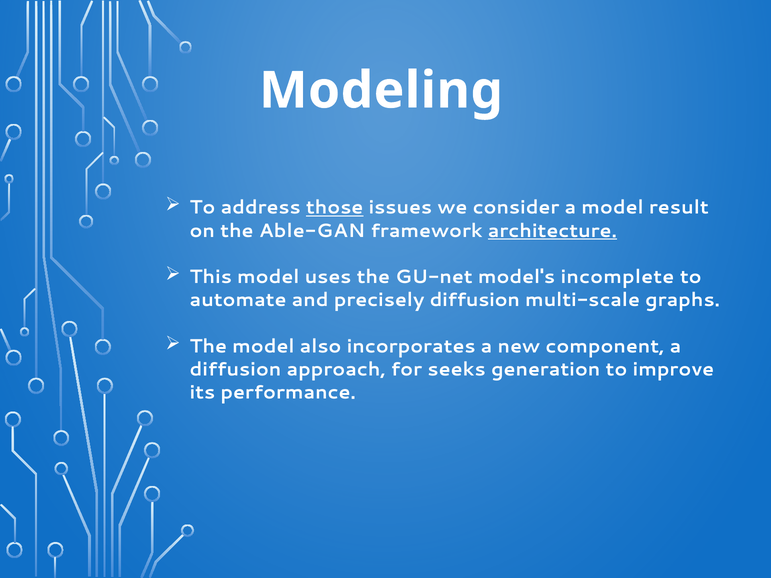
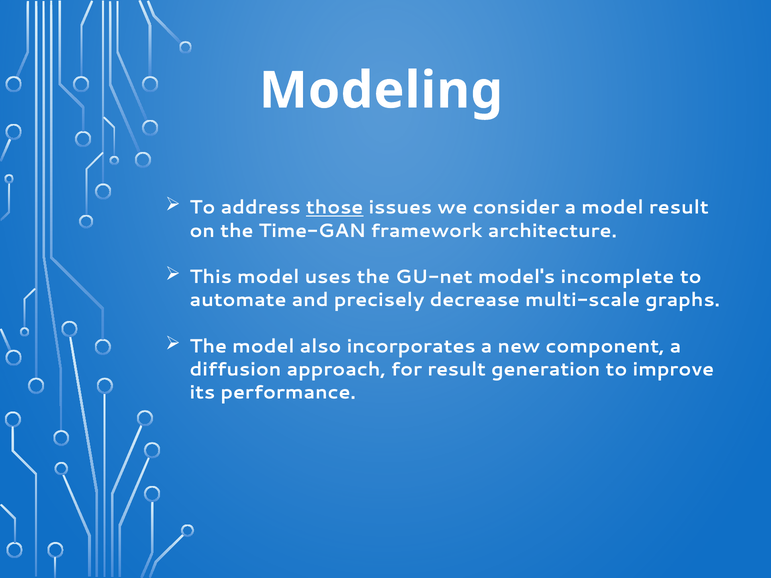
Able-GAN: Able-GAN -> Time-GAN (312, 231)
architecture underline: present -> none (552, 231)
precisely diffusion: diffusion -> decrease (475, 300)
for seeks: seeks -> result (457, 370)
